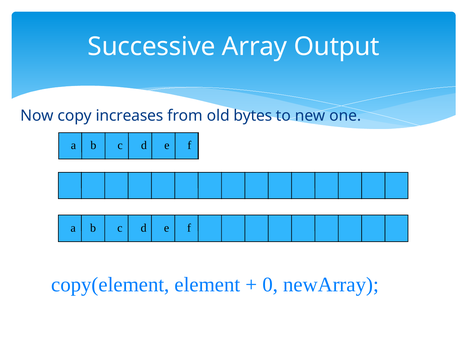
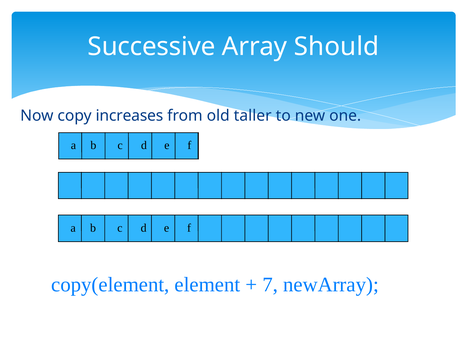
Output: Output -> Should (337, 47)
bytes: bytes -> taller (253, 116)
0: 0 -> 7 (270, 285)
